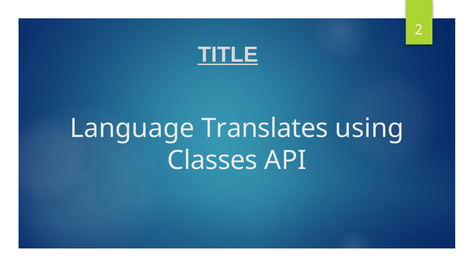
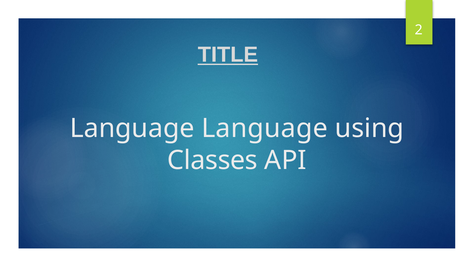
Language Translates: Translates -> Language (265, 128)
